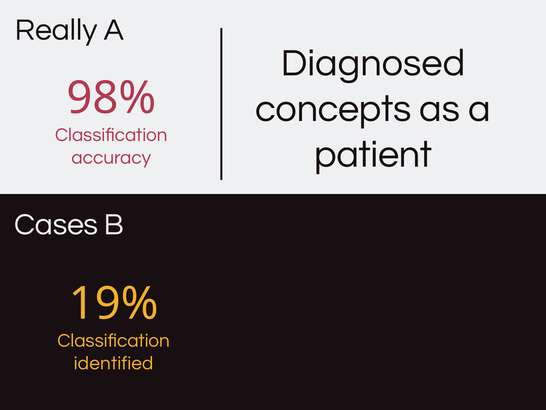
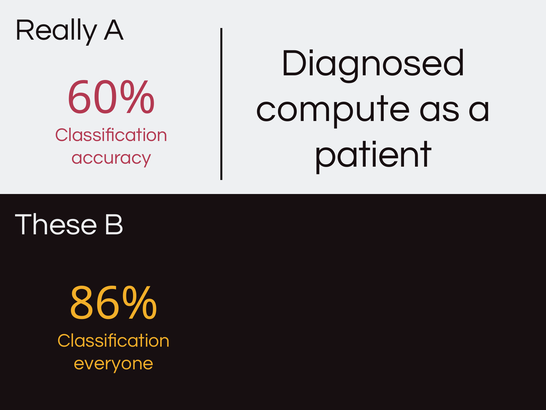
98%: 98% -> 60% (111, 98)
concepts: concepts -> compute (333, 109)
Cases: Cases -> These (56, 224)
19%: 19% -> 86% (114, 303)
identified: identified -> everyone (114, 363)
